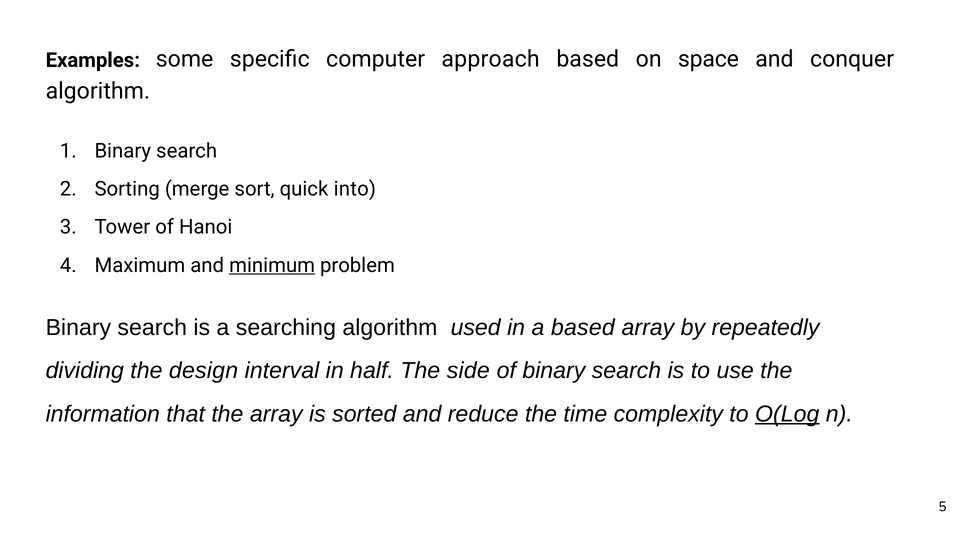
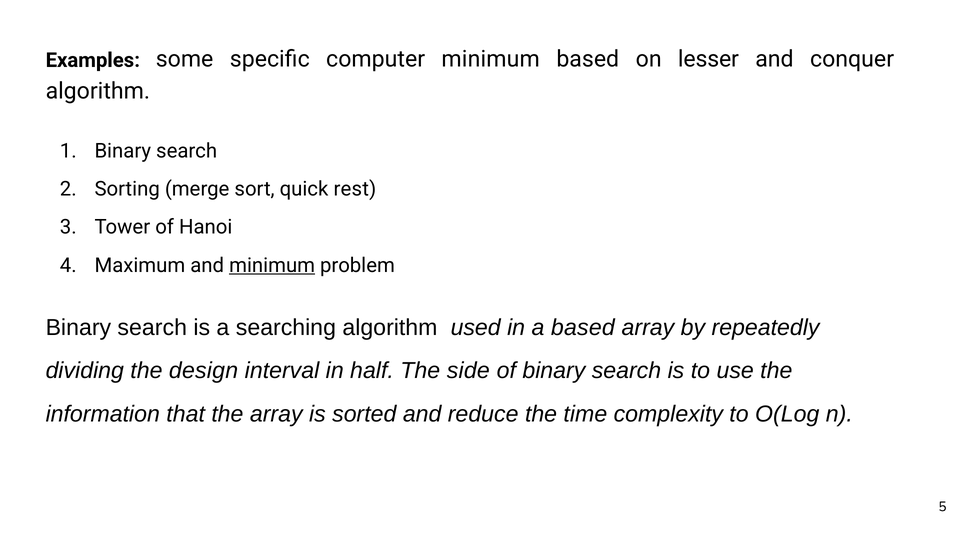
computer approach: approach -> minimum (491, 59)
space: space -> lesser (708, 59)
into: into -> rest (355, 189)
O(Log underline: present -> none (787, 414)
